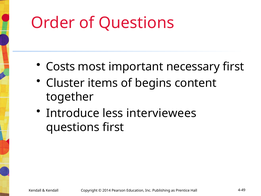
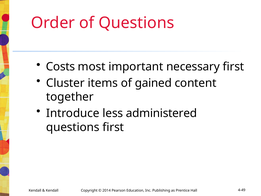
begins: begins -> gained (153, 83)
interviewees: interviewees -> administered (161, 113)
